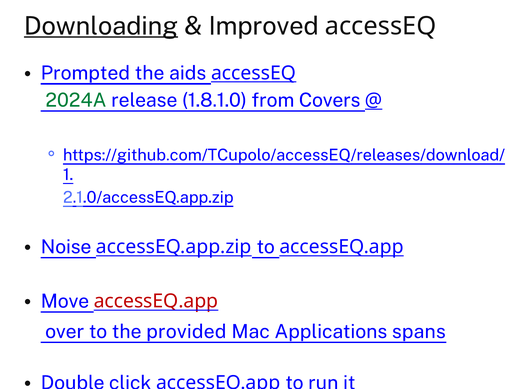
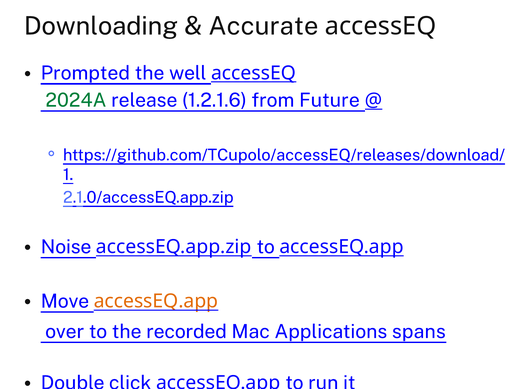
Downloading underline: present -> none (101, 26)
Improved: Improved -> Accurate (263, 26)
aids: aids -> well (188, 73)
1.8.1.0: 1.8.1.0 -> 1.2.1.6 (214, 100)
Covers: Covers -> Future (329, 100)
accessEQ.app colour: red -> orange (156, 301)
provided: provided -> recorded (186, 332)
